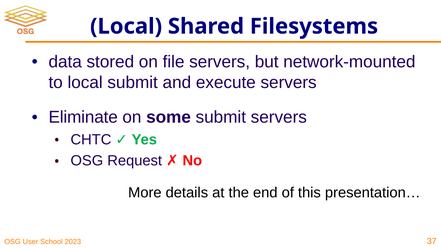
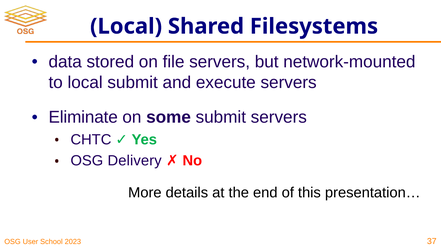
Request: Request -> Delivery (135, 161)
